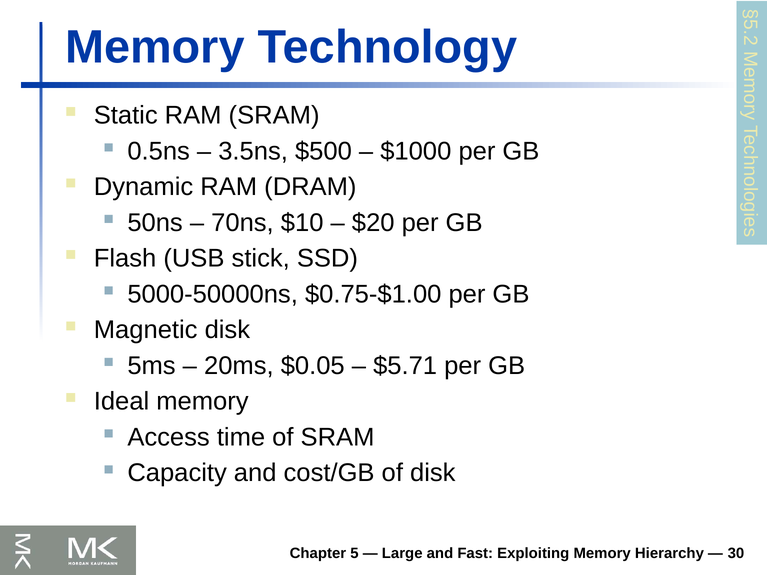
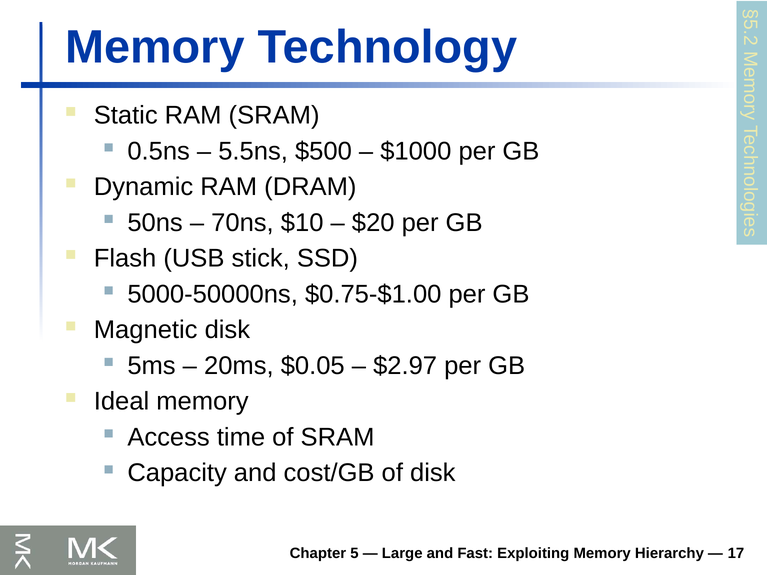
3.5ns: 3.5ns -> 5.5ns (253, 151)
$5.71: $5.71 -> $2.97 (405, 366)
30: 30 -> 17 (736, 554)
